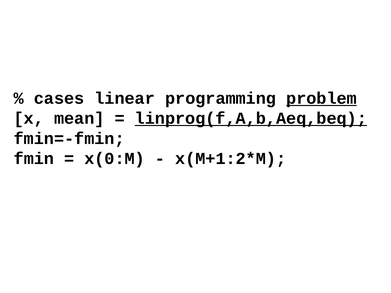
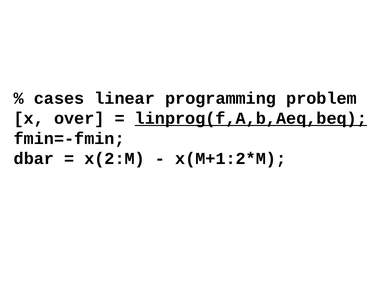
problem underline: present -> none (321, 98)
mean: mean -> over (79, 118)
fmin: fmin -> dbar (34, 159)
x(0:M: x(0:M -> x(2:M (115, 159)
